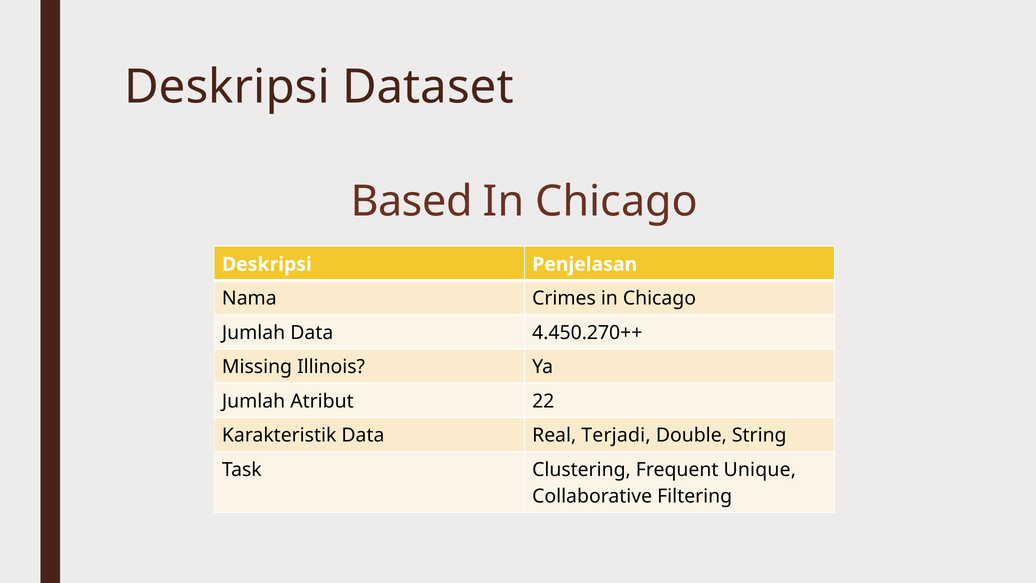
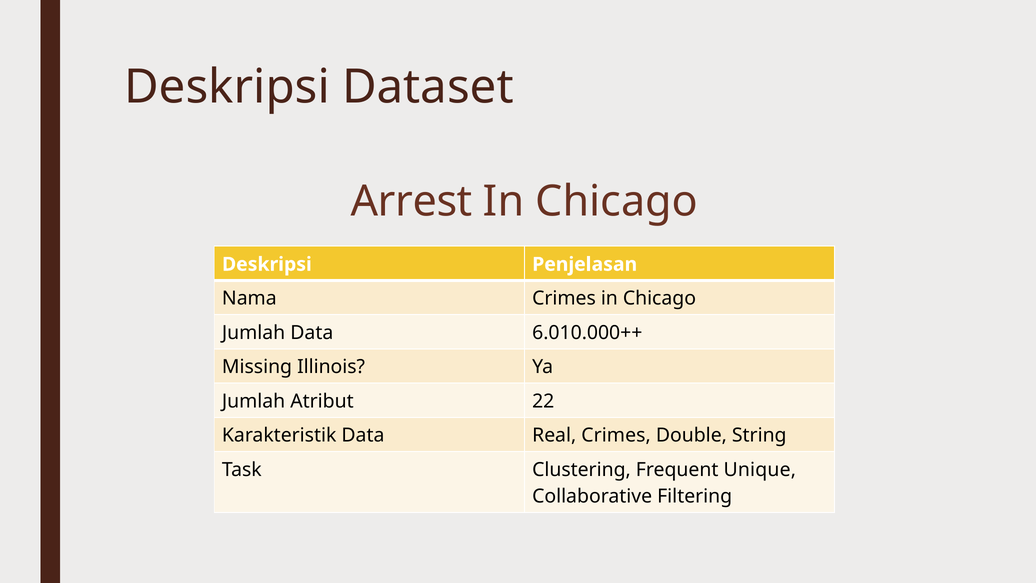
Based: Based -> Arrest (412, 202)
4.450.270++: 4.450.270++ -> 6.010.000++ (587, 333)
Real Terjadi: Terjadi -> Crimes (616, 435)
